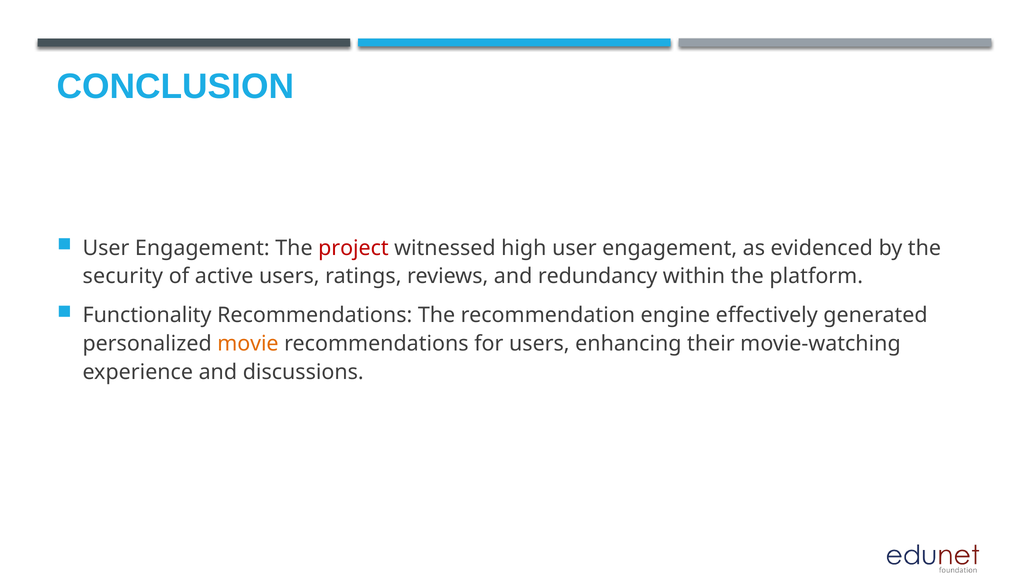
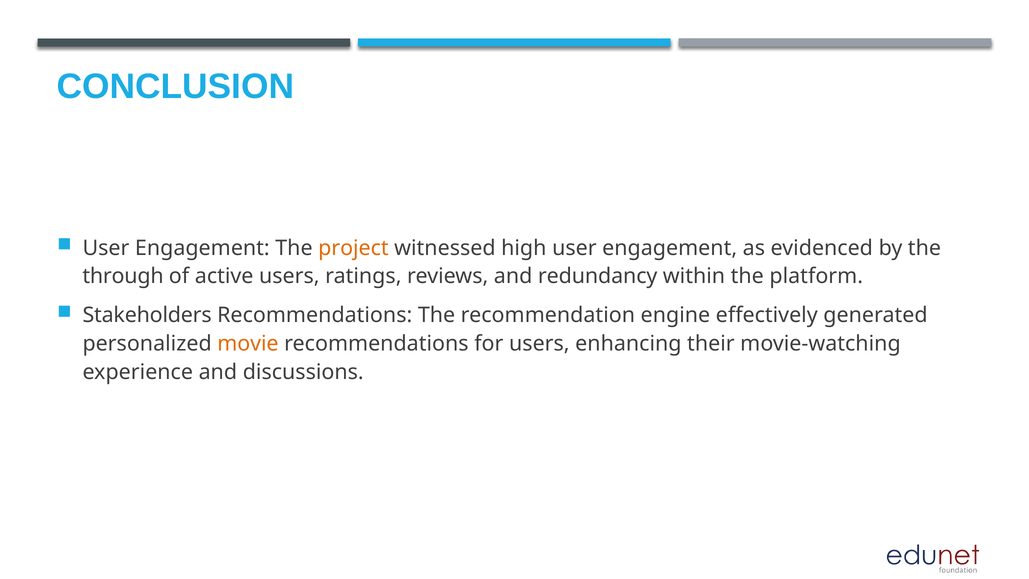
project colour: red -> orange (353, 248)
security: security -> through (123, 276)
Functionality: Functionality -> Stakeholders (147, 315)
